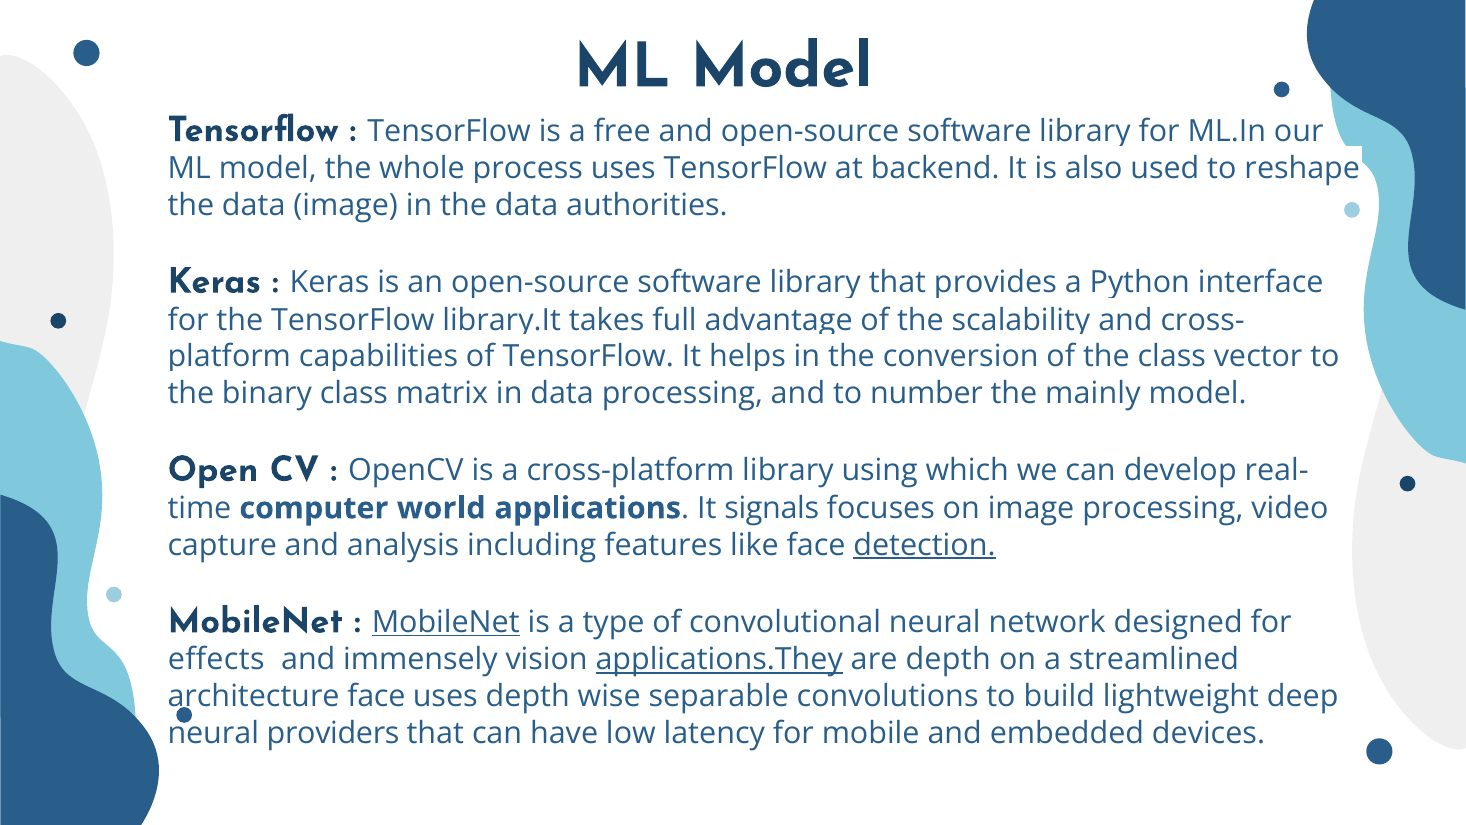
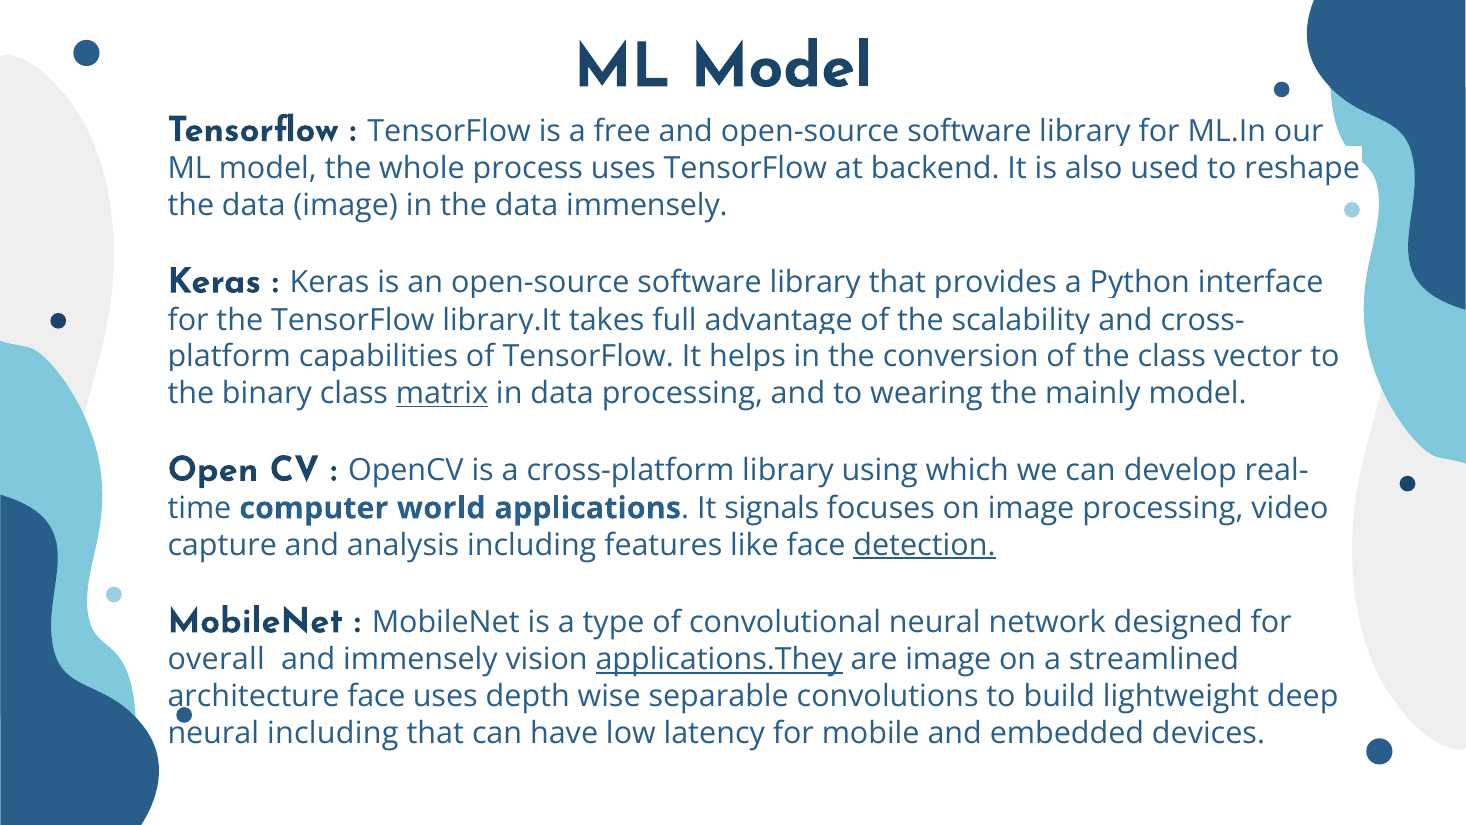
data authorities: authorities -> immensely (647, 205)
matrix underline: none -> present (442, 393)
number: number -> wearing (926, 393)
MobileNet underline: present -> none (446, 622)
effects: effects -> overall (216, 660)
are depth: depth -> image (948, 660)
neural providers: providers -> including (333, 733)
